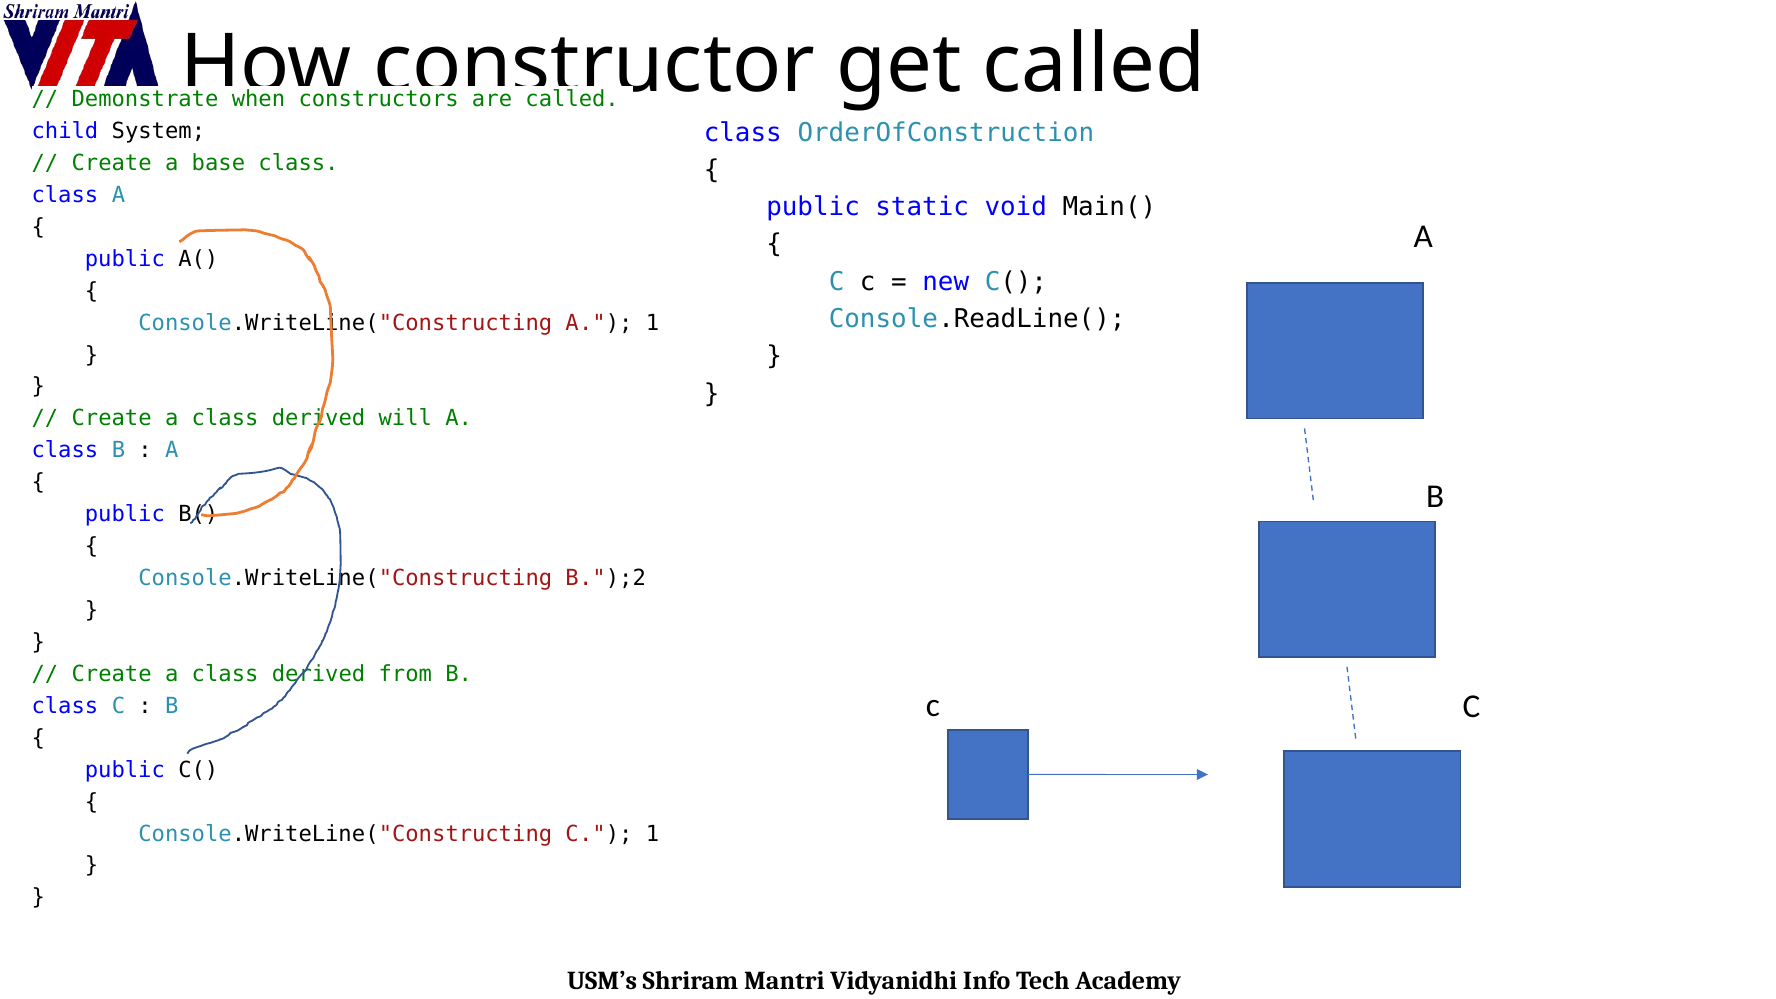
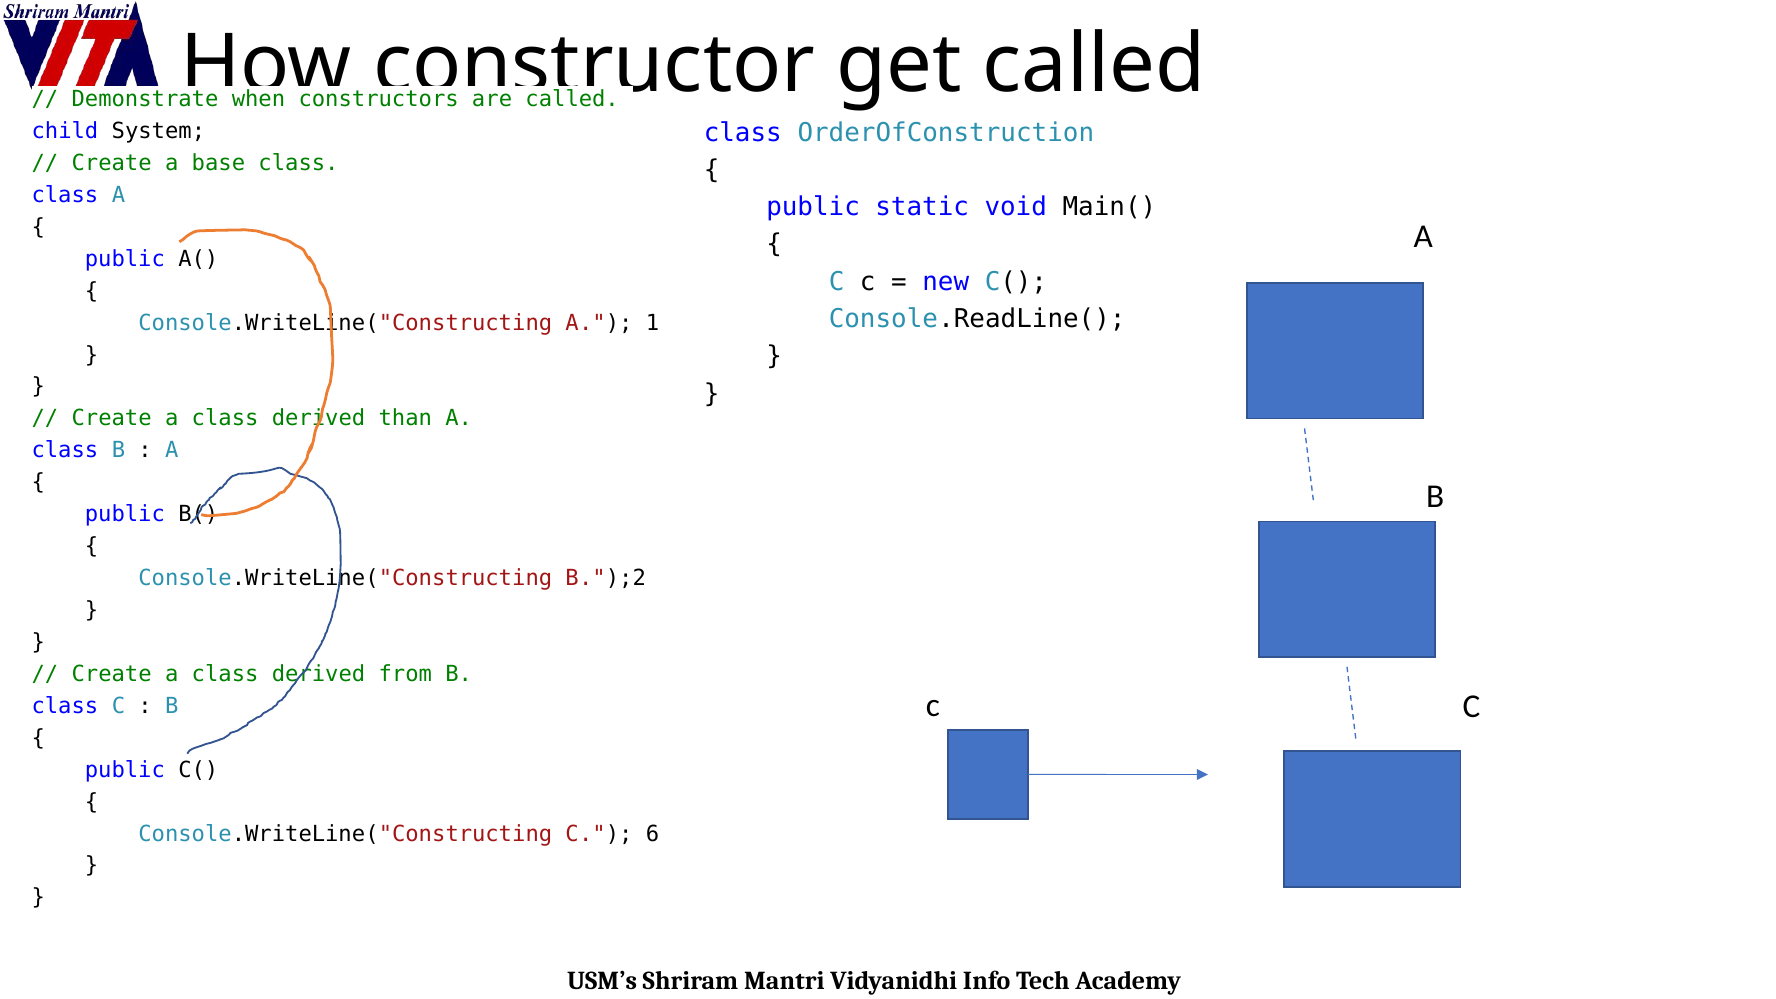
will: will -> than (405, 419)
C 1: 1 -> 6 (653, 834)
